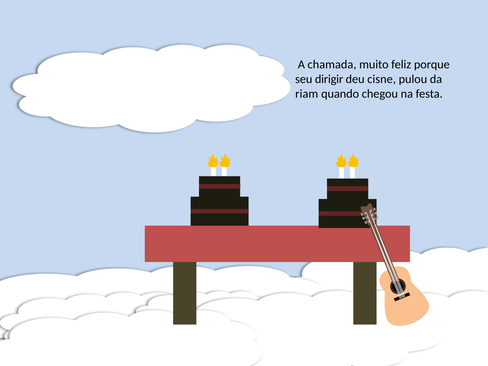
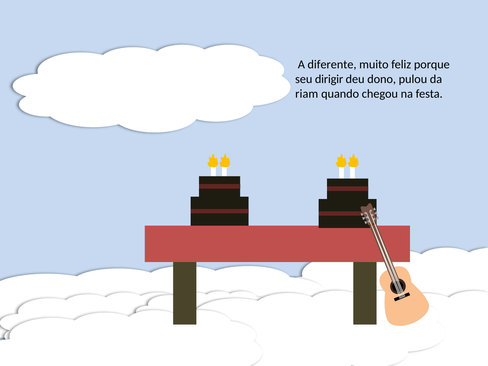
chamada: chamada -> diferente (332, 64)
cisne: cisne -> dono (382, 79)
